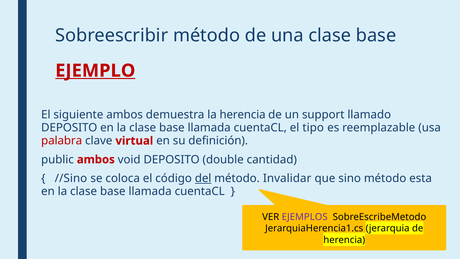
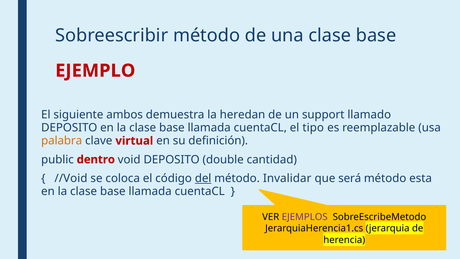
EJEMPLO underline: present -> none (95, 71)
la herencia: herencia -> heredan (243, 115)
palabra colour: red -> orange (62, 141)
public ambos: ambos -> dentro (96, 159)
//Sino: //Sino -> //Void (71, 178)
sino: sino -> será (350, 178)
